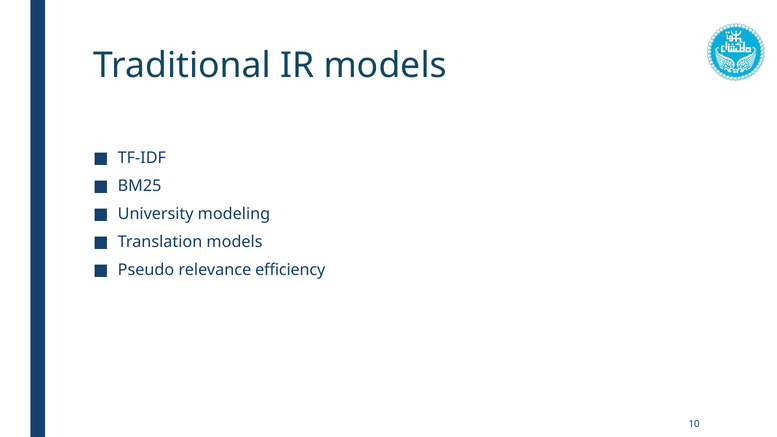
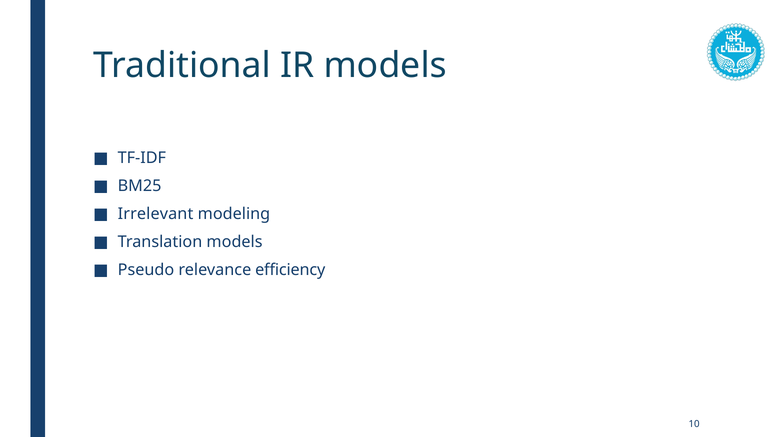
University: University -> Irrelevant (156, 214)
